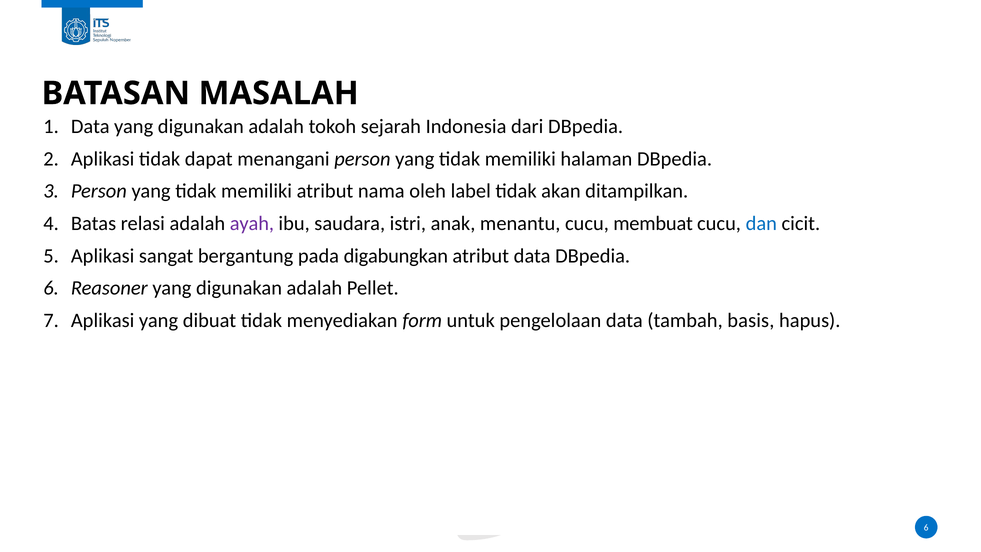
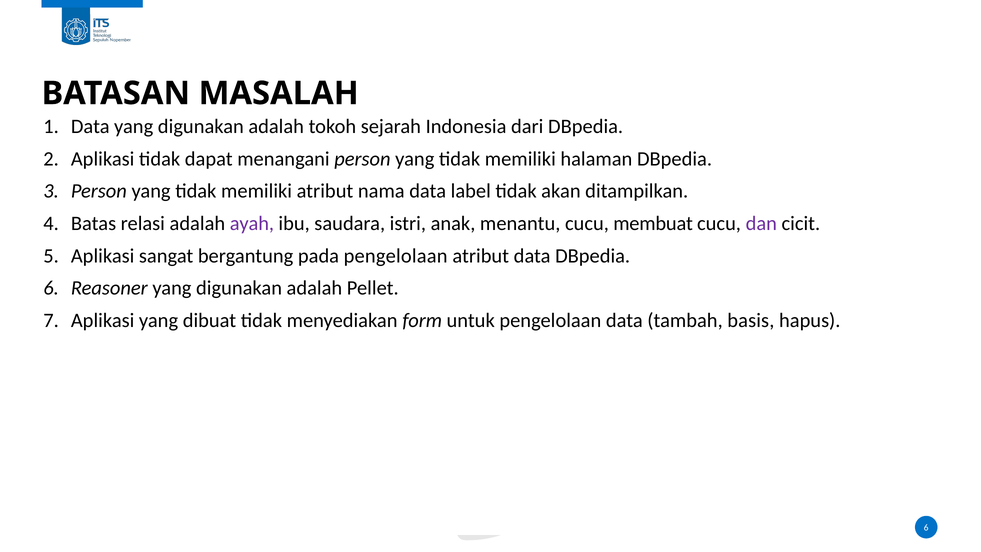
nama oleh: oleh -> data (428, 191)
dan colour: blue -> purple (761, 223)
pada digabungkan: digabungkan -> pengelolaan (396, 256)
